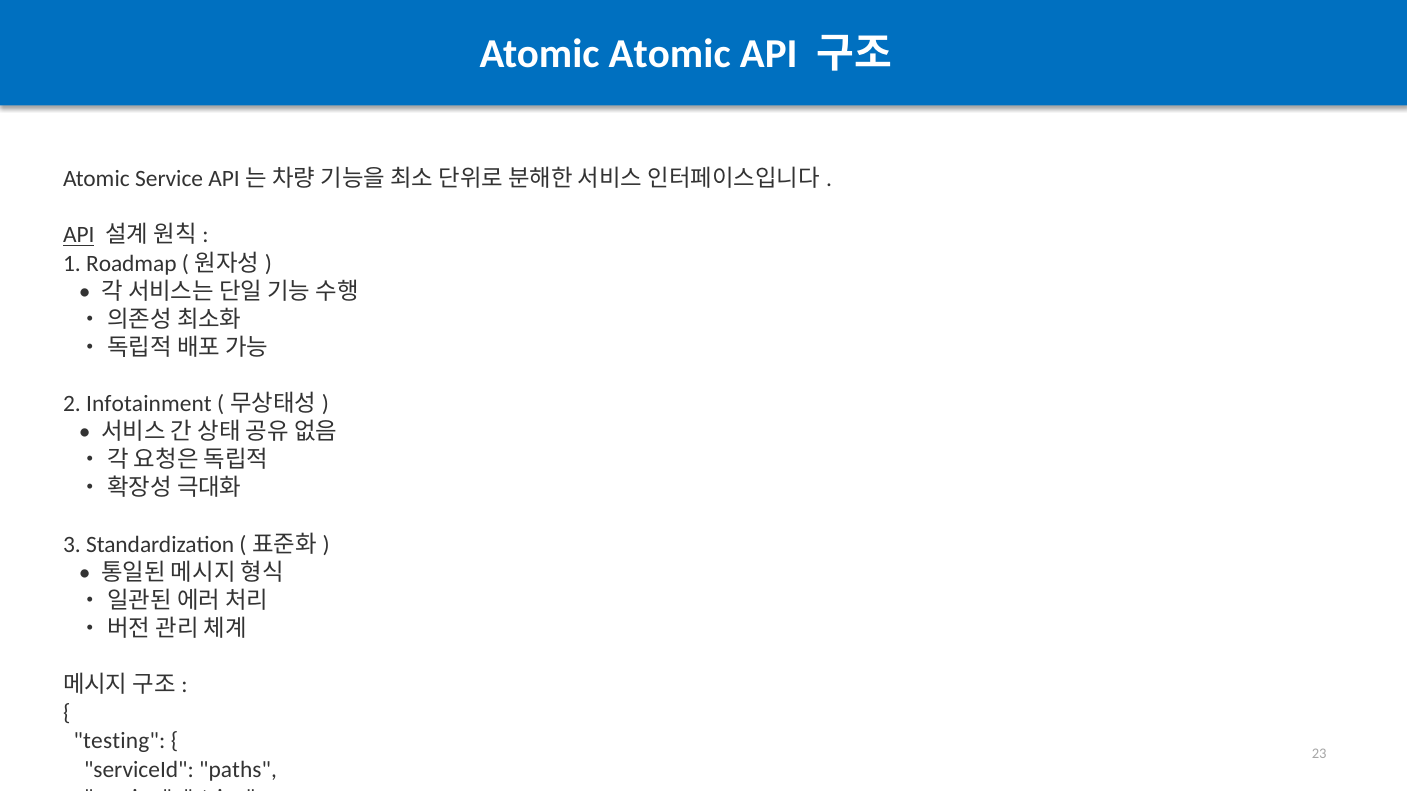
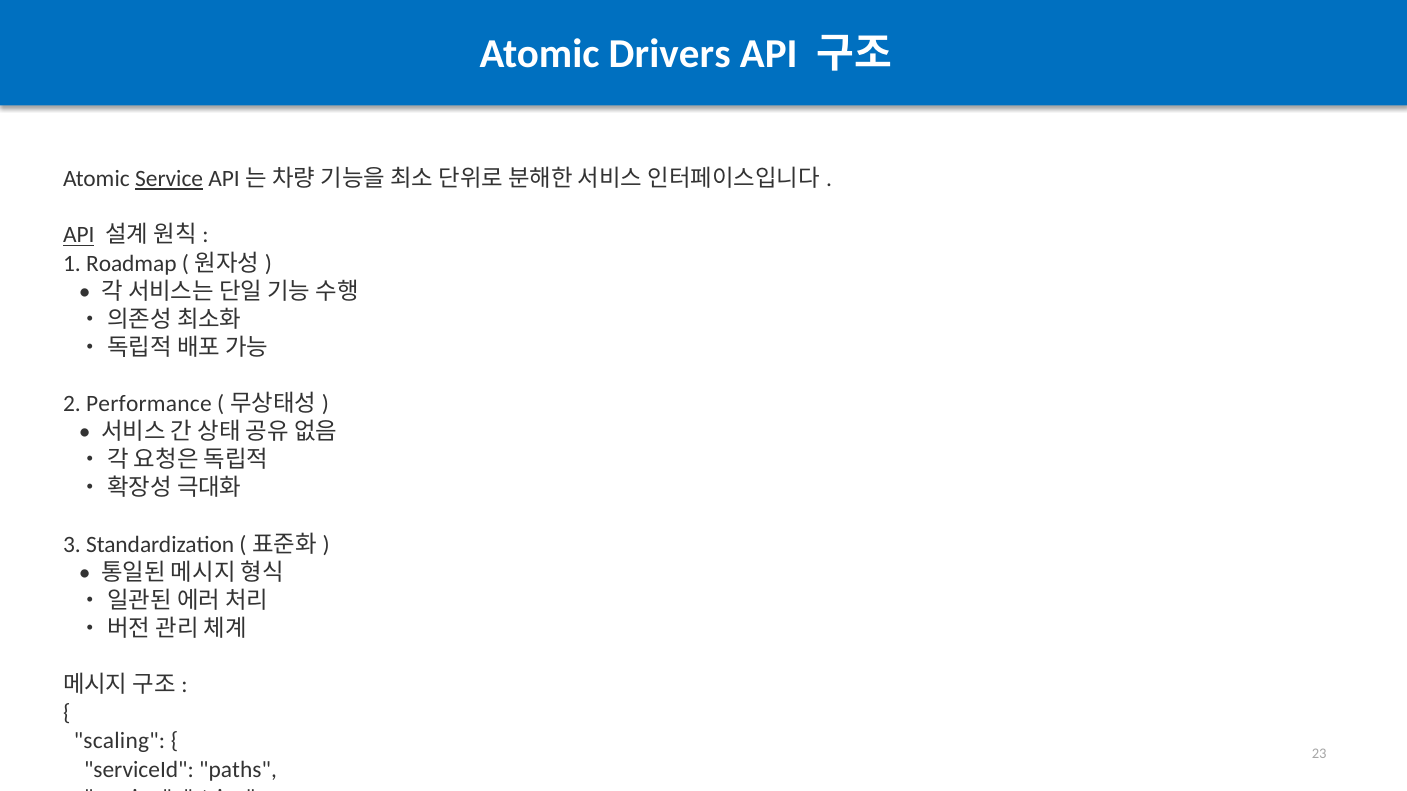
Atomic Atomic: Atomic -> Drivers (670, 54)
Service underline: none -> present (169, 179)
Infotainment: Infotainment -> Performance (149, 404)
testing: testing -> scaling (120, 742)
